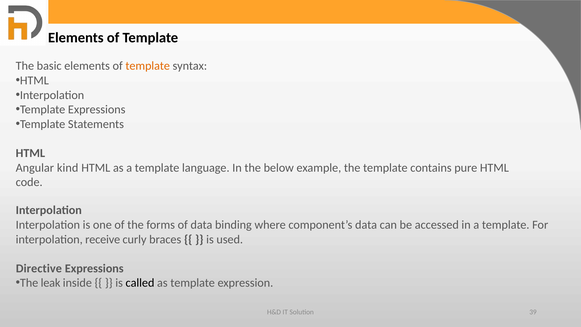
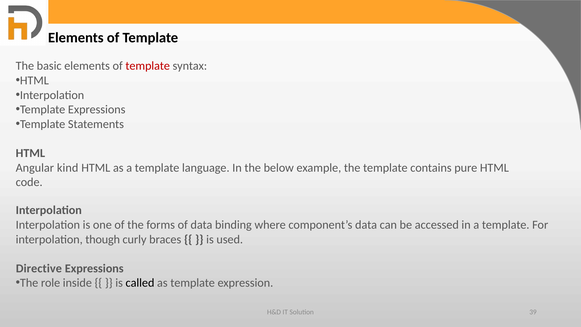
template colour: orange -> red (148, 66)
receive: receive -> though (103, 239)
leak: leak -> role (51, 283)
